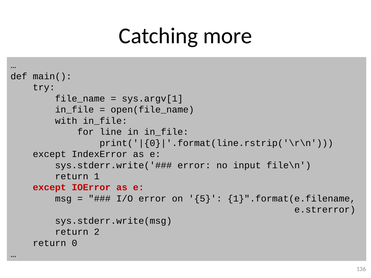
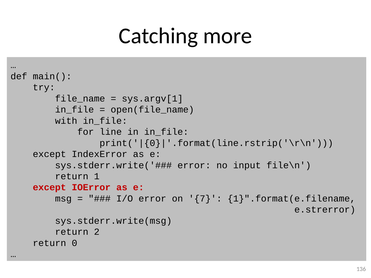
5: 5 -> 7 (205, 199)
